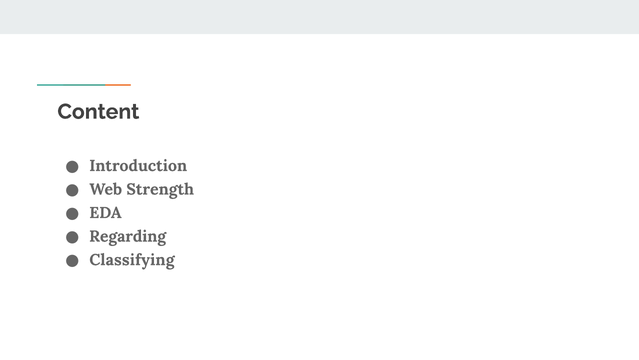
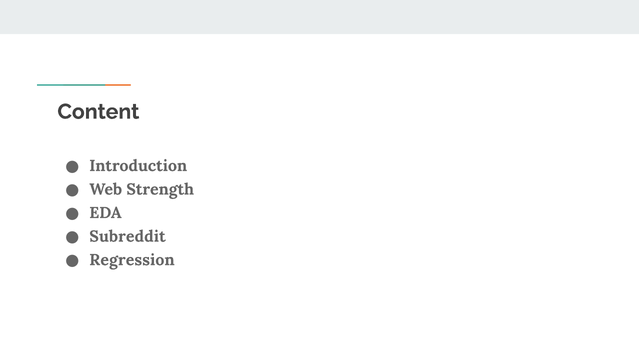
Regarding: Regarding -> Subreddit (127, 236)
Classifying: Classifying -> Regression (132, 260)
